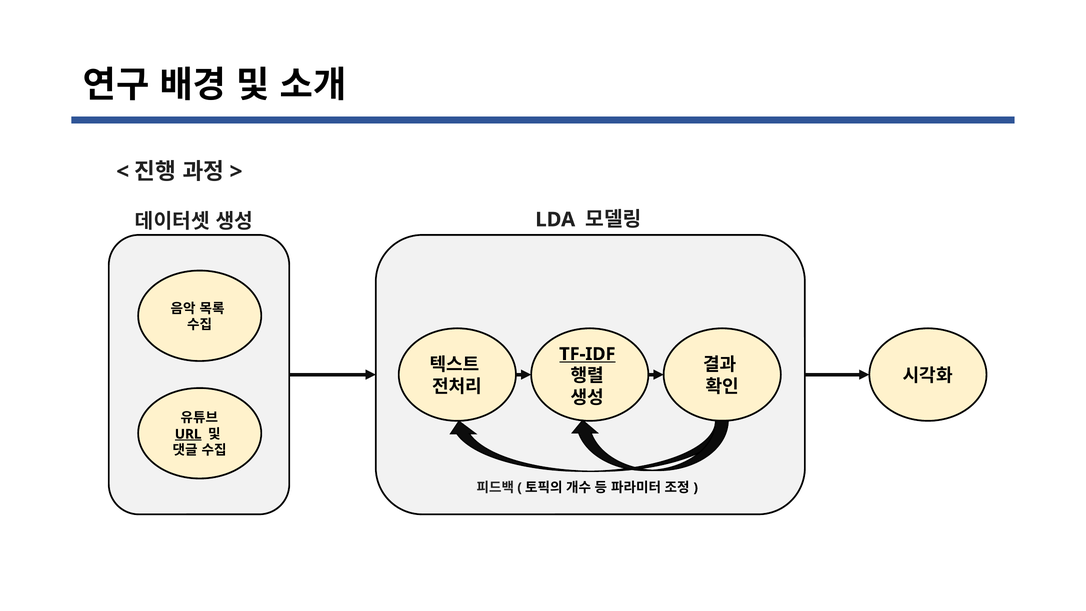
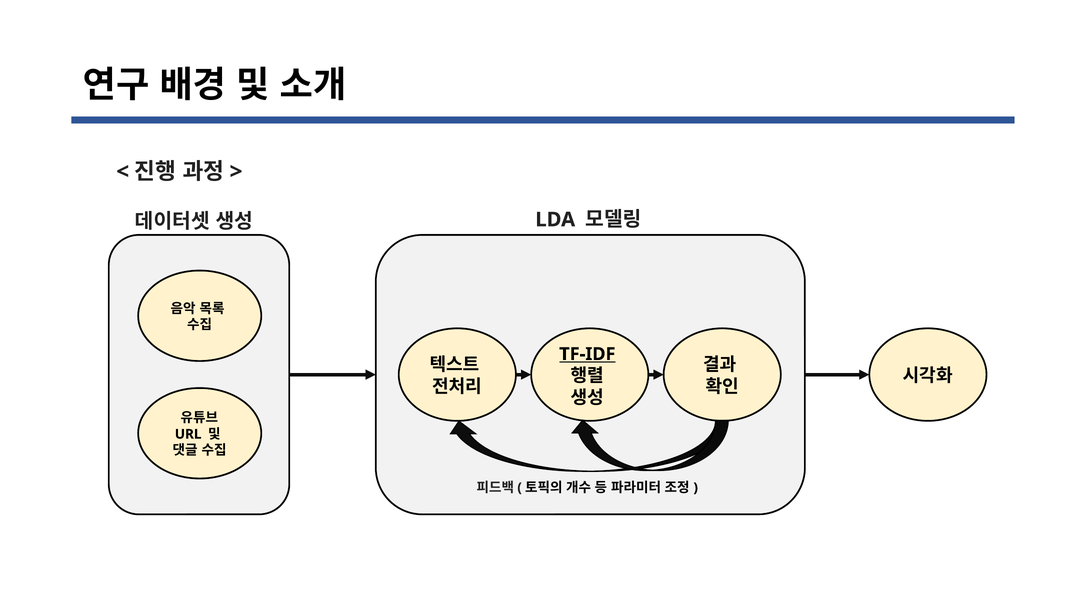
URL underline: present -> none (188, 434)
